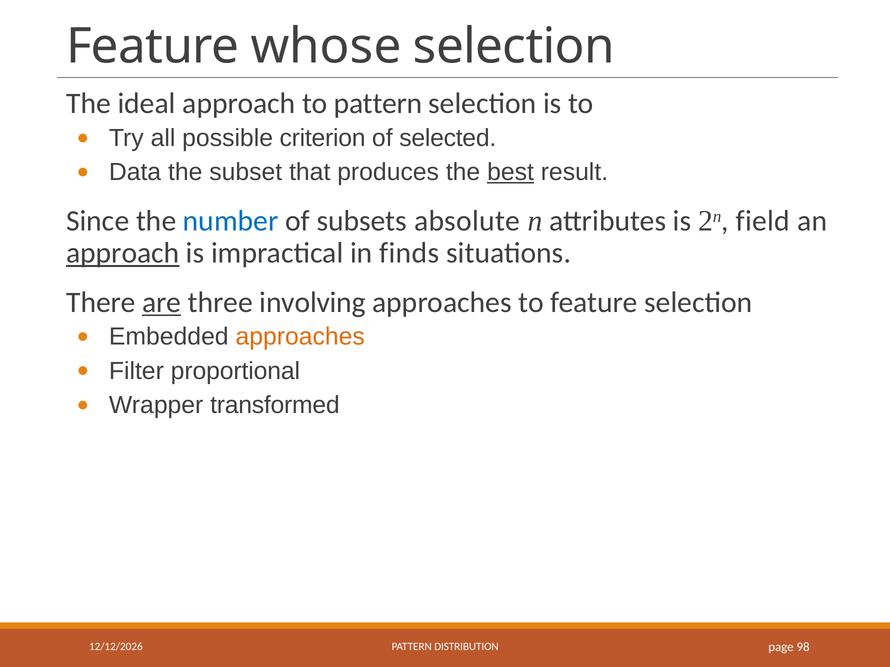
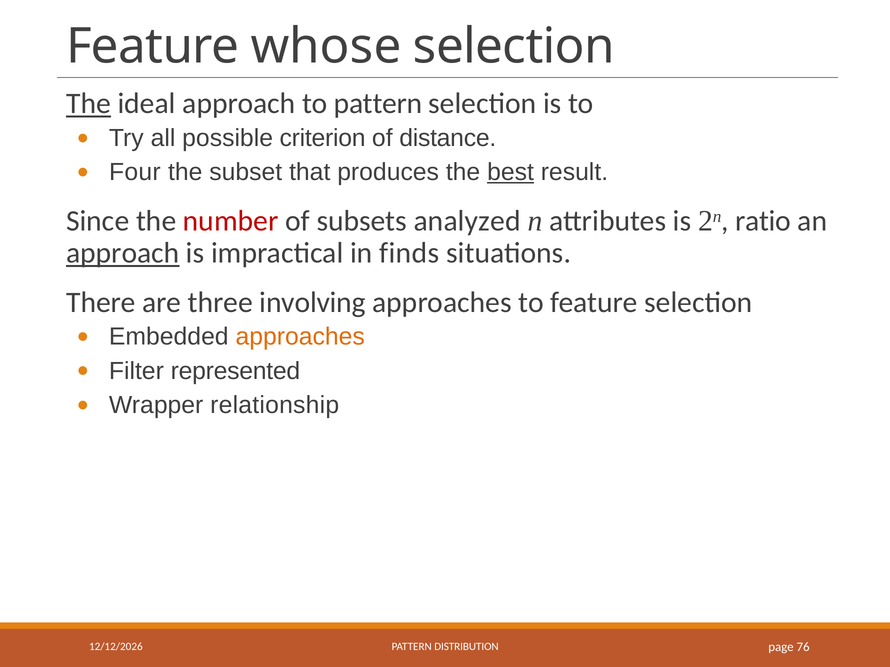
The underline: none -> present (88, 104)
selected: selected -> distance (448, 138)
Data: Data -> Four (135, 172)
number colour: blue -> red (231, 221)
absolute: absolute -> analyzed (467, 221)
field: field -> ratio (763, 221)
are underline: present -> none (162, 303)
proportional: proportional -> represented (235, 371)
transformed: transformed -> relationship (275, 405)
98: 98 -> 76 (803, 647)
